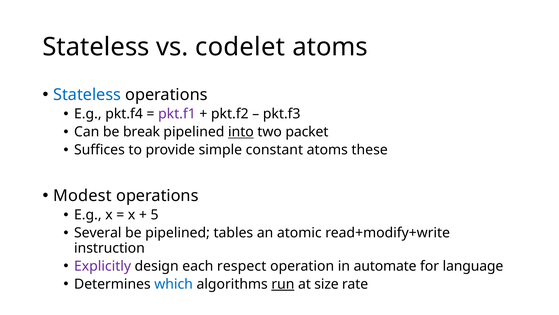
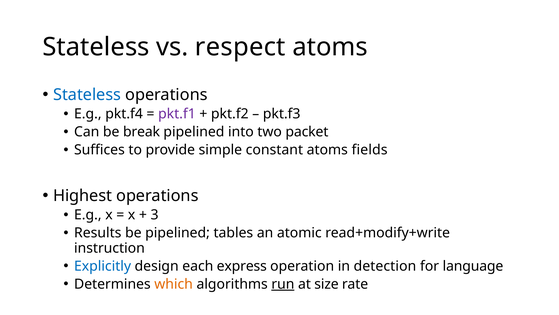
codelet: codelet -> respect (240, 47)
into underline: present -> none (241, 132)
these: these -> fields (370, 150)
Modest: Modest -> Highest (83, 195)
5: 5 -> 3 (155, 215)
Several: Several -> Results (98, 233)
Explicitly colour: purple -> blue (103, 266)
respect: respect -> express (242, 266)
automate: automate -> detection (385, 266)
which colour: blue -> orange (174, 284)
